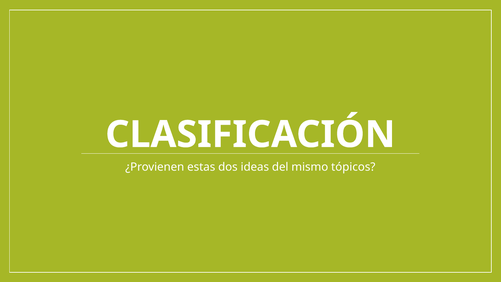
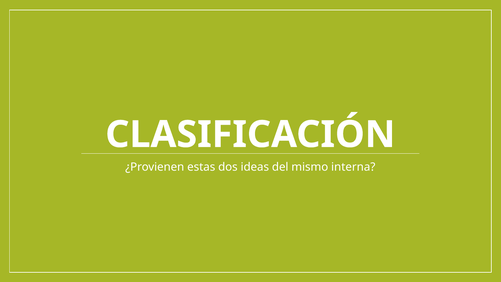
tópicos: tópicos -> interna (353, 167)
